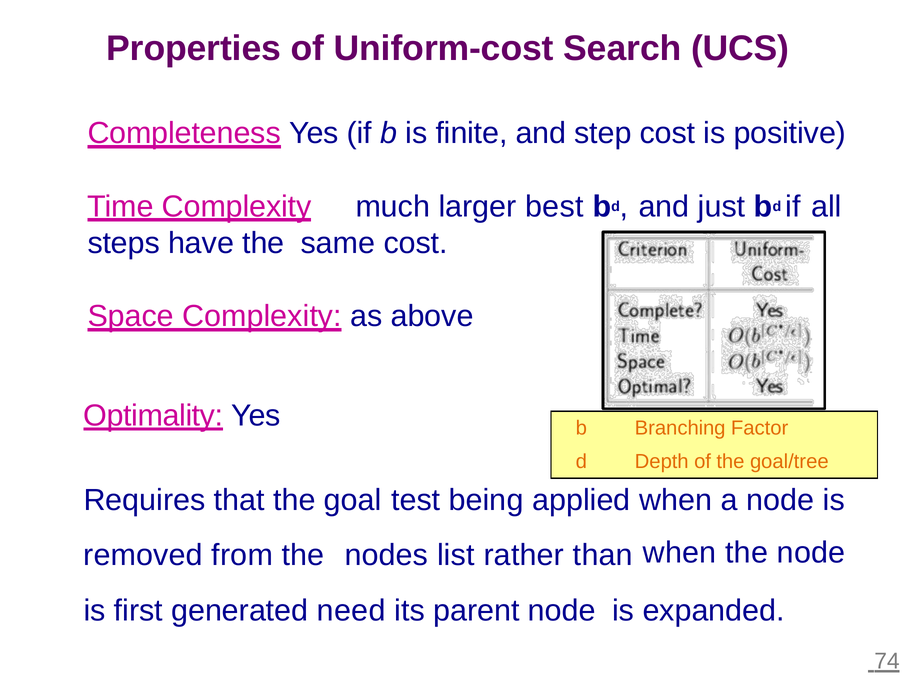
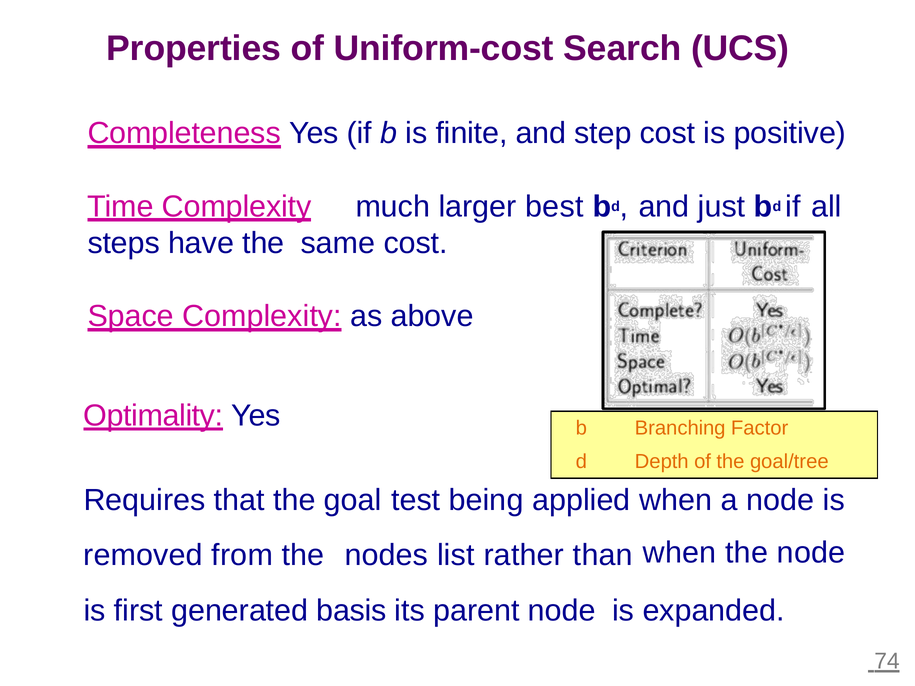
need: need -> basis (351, 611)
